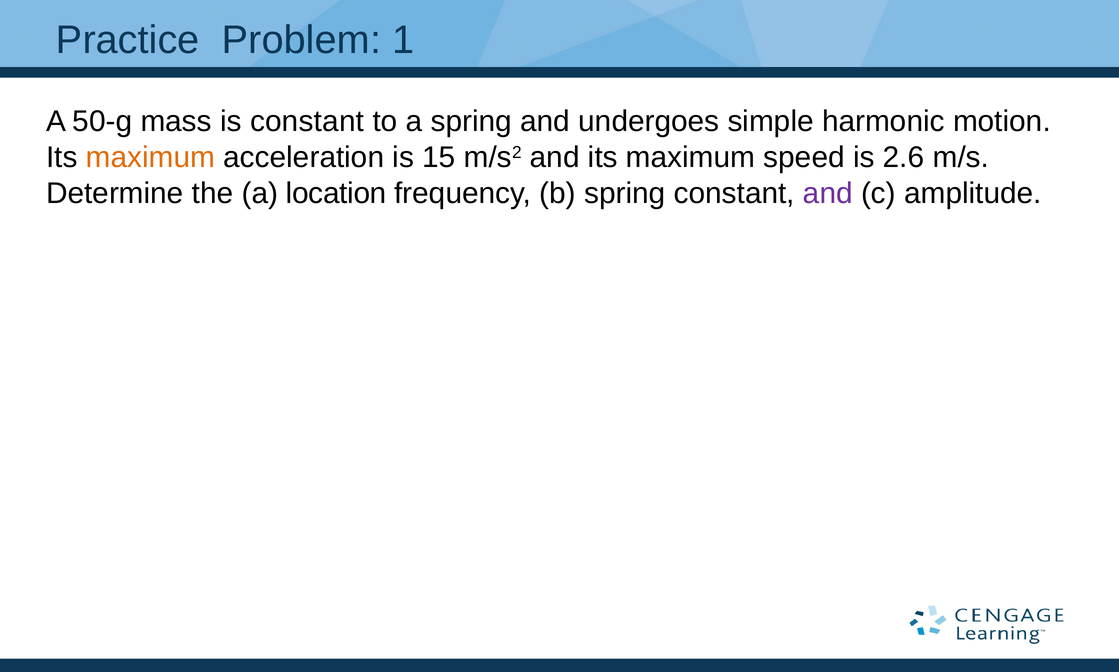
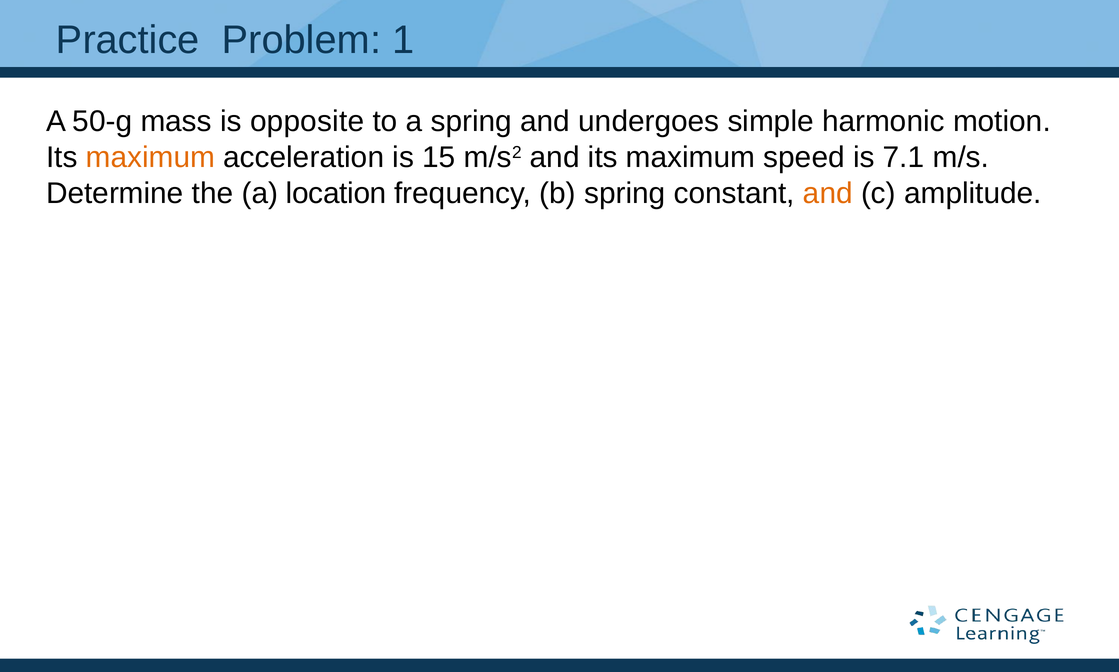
is constant: constant -> opposite (307, 121)
2.6: 2.6 -> 7.1 (904, 157)
and colour: purple -> orange (828, 193)
